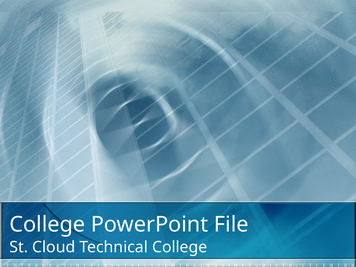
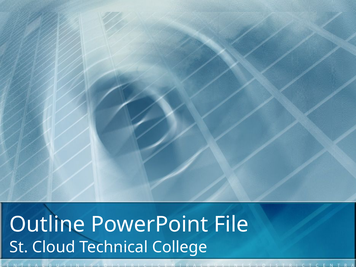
College: College -> Outline (47, 225)
